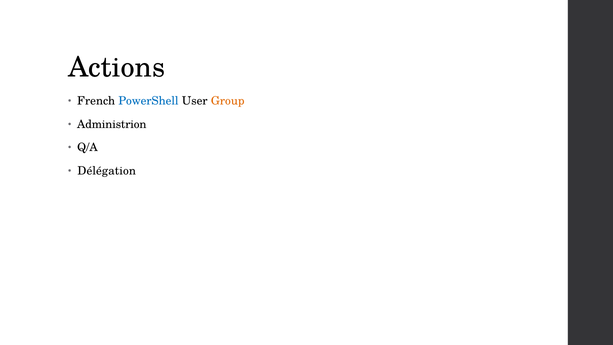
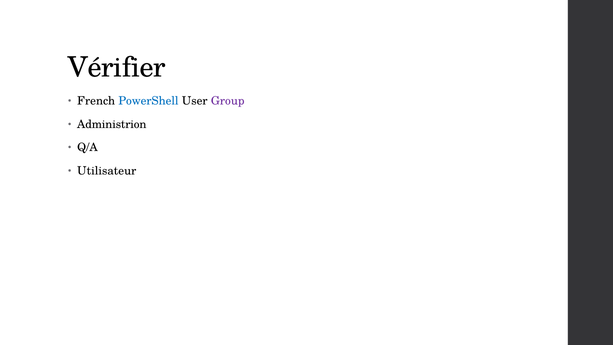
Actions: Actions -> Vérifier (117, 67)
Group colour: orange -> purple (228, 101)
Délégation: Délégation -> Utilisateur (107, 171)
